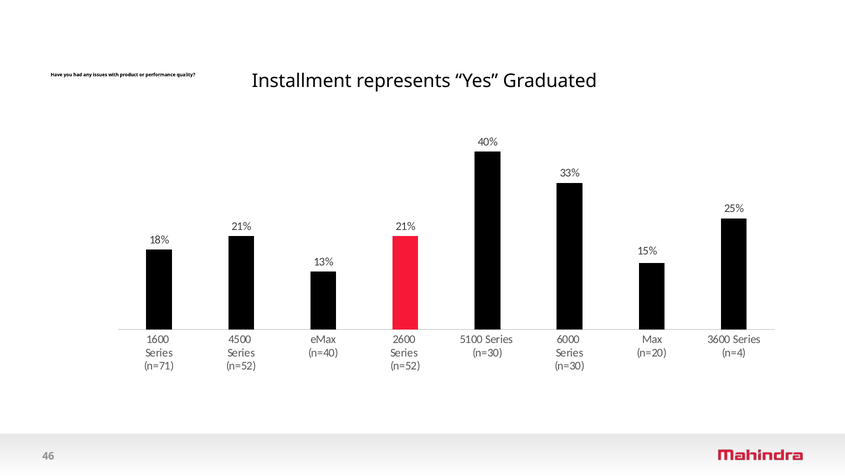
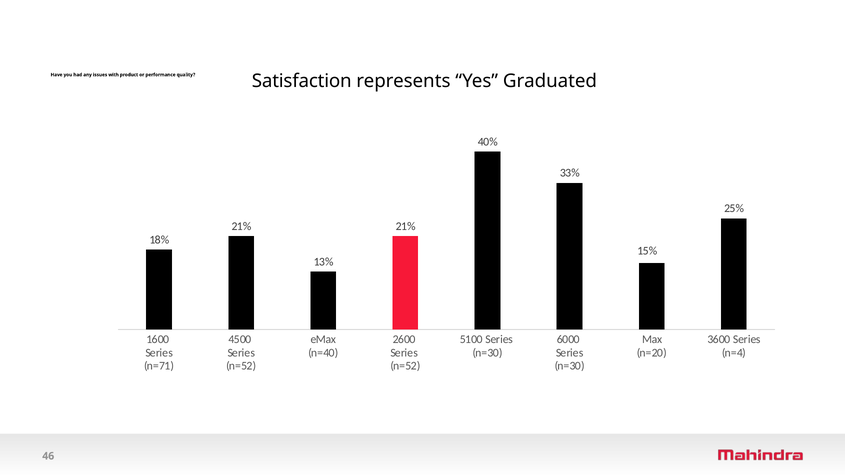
Installment: Installment -> Satisfaction (302, 81)
